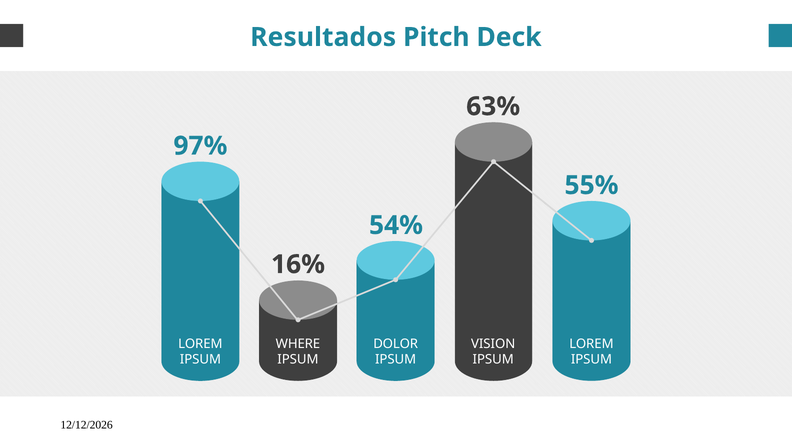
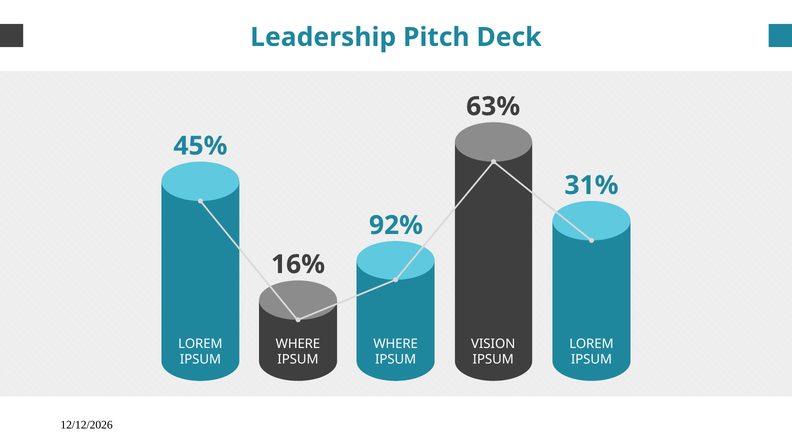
Resultados: Resultados -> Leadership (323, 37)
97%: 97% -> 45% (200, 146)
55%: 55% -> 31% (591, 186)
54%: 54% -> 92% (396, 226)
DOLOR: DOLOR -> WHERE (396, 344)
